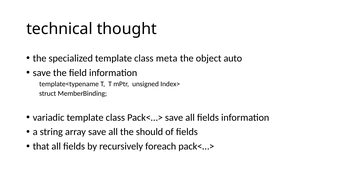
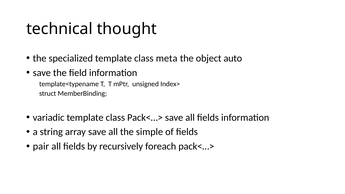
should: should -> simple (150, 132)
that: that -> pair (41, 146)
